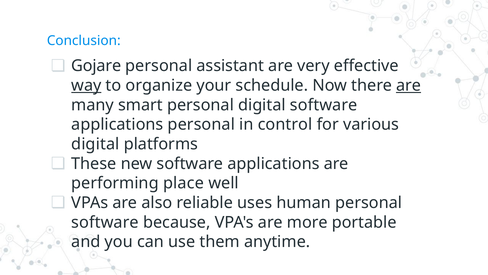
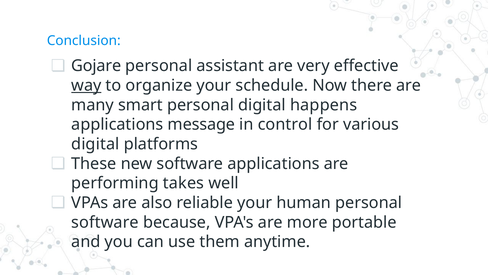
are underline: present -> none (409, 85)
digital software: software -> happens (324, 105)
applications personal: personal -> message (201, 124)
place: place -> takes (184, 183)
reliable uses: uses -> your (255, 202)
